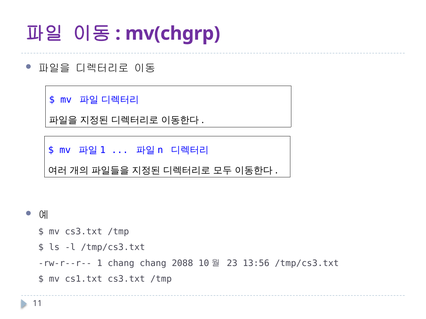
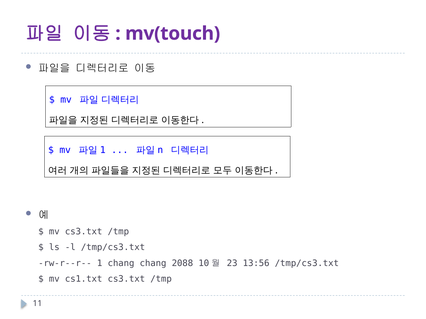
mv(chgrp: mv(chgrp -> mv(touch (173, 34)
